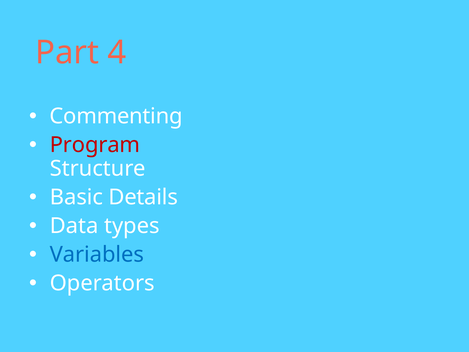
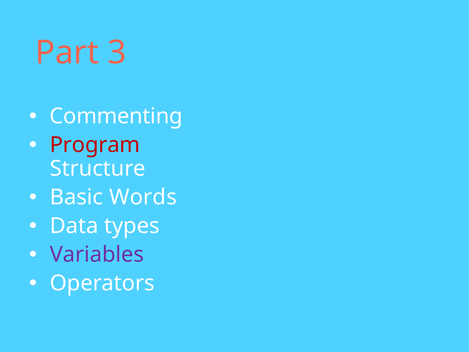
4: 4 -> 3 (117, 53)
Details: Details -> Words (143, 197)
Variables colour: blue -> purple (97, 254)
